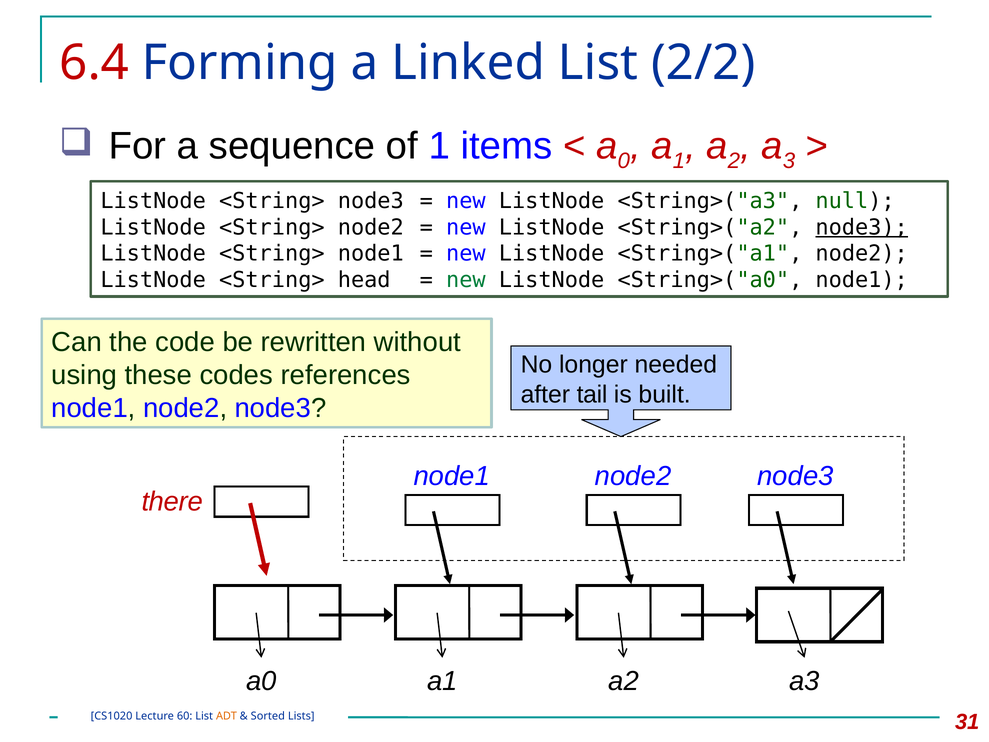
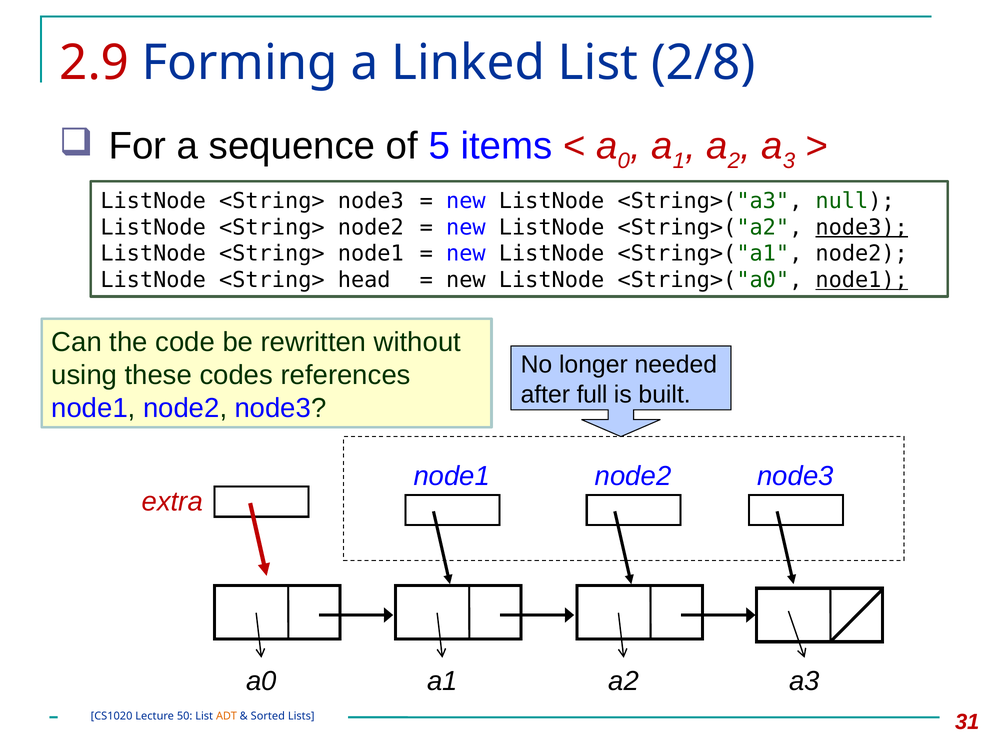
6.4: 6.4 -> 2.9 (94, 63)
2/2: 2/2 -> 2/8 (703, 63)
of 1: 1 -> 5 (440, 146)
new colour: green -> black (466, 280)
node1 underline: none -> present (862, 280)
tail: tail -> full (592, 394)
there: there -> extra (172, 501)
60: 60 -> 50 (185, 716)
